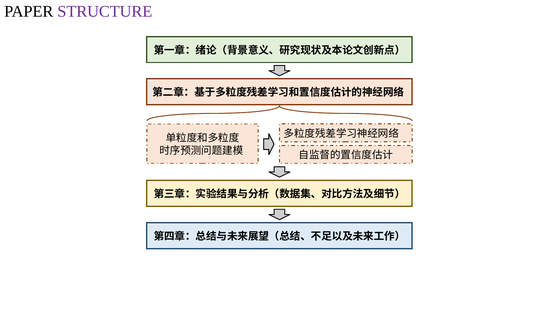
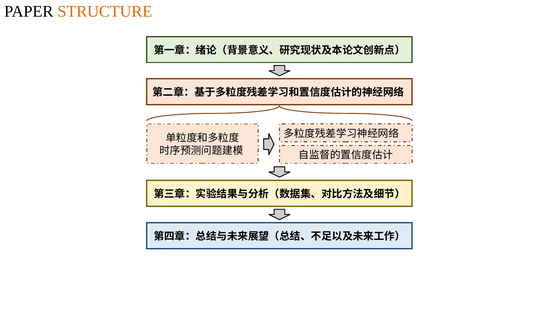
STRUCTURE colour: purple -> orange (105, 12)
